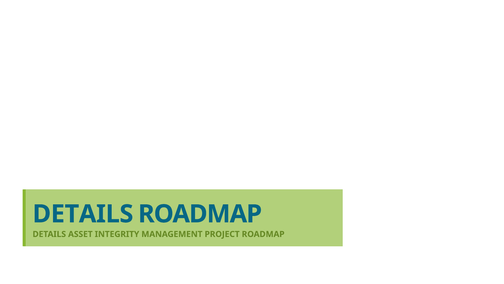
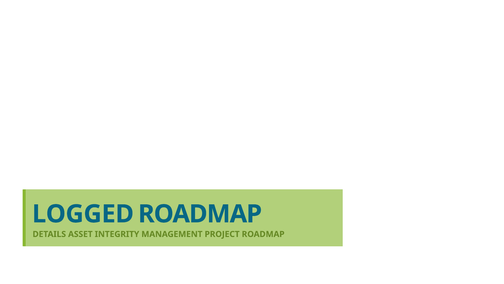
DETAILS: DETAILS -> LOGGED (83, 214)
